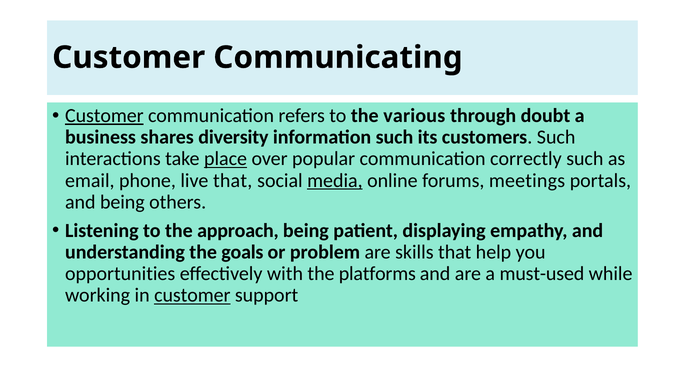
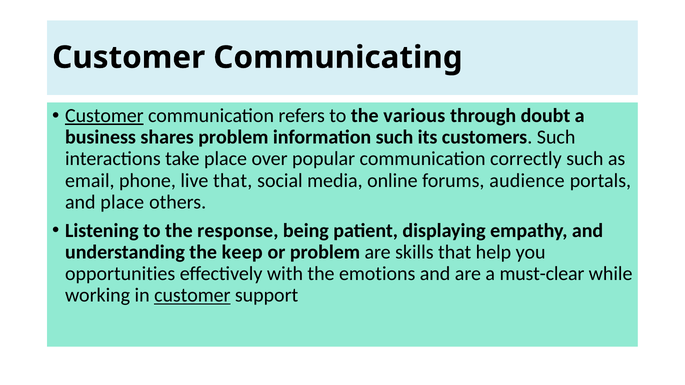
shares diversity: diversity -> problem (233, 137)
place underline: present -> none (226, 159)
media underline: present -> none (335, 181)
meetings: meetings -> audience (527, 181)
and being: being -> place (122, 202)
approach: approach -> response (238, 231)
goals: goals -> keep (242, 252)
platforms: platforms -> emotions (377, 274)
must-used: must-used -> must-clear (542, 274)
